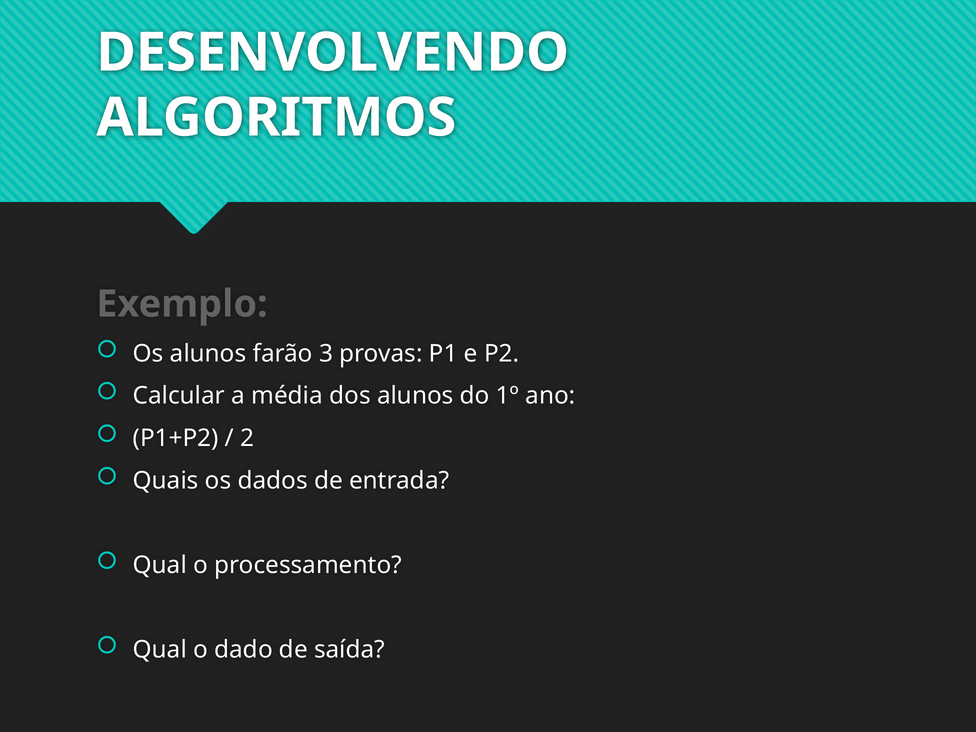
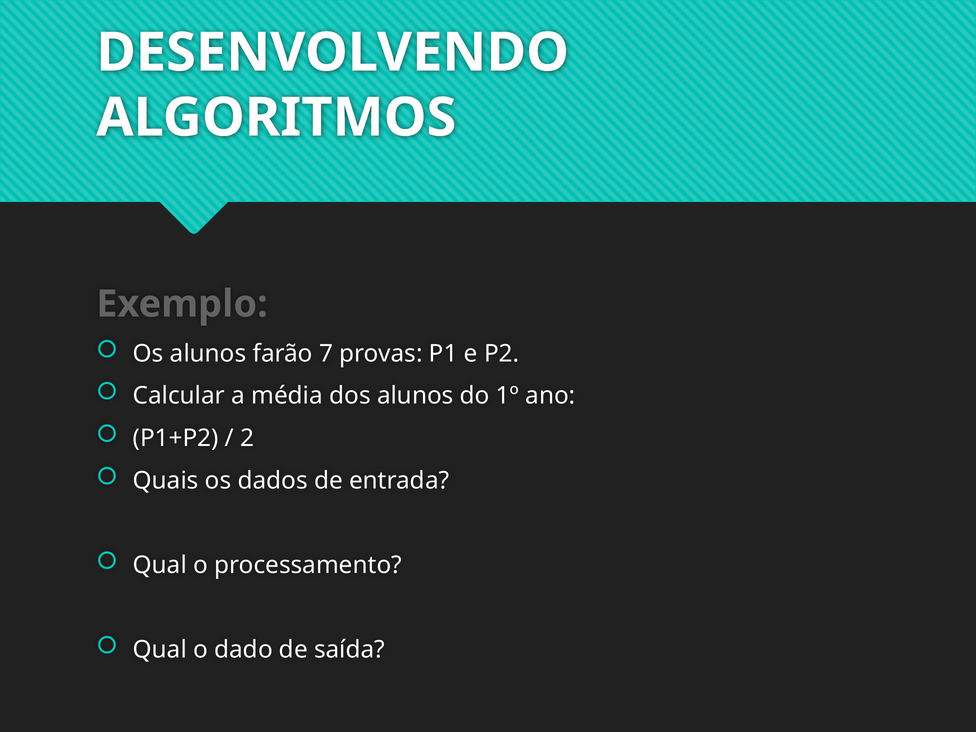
3: 3 -> 7 (326, 354)
